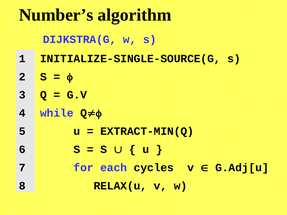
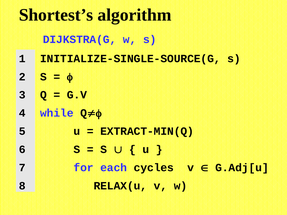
Number’s: Number’s -> Shortest’s (56, 15)
